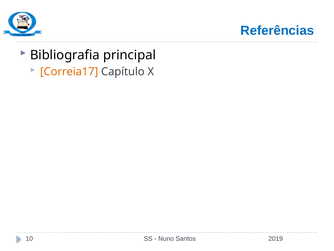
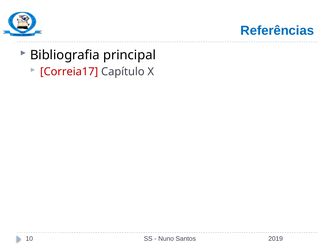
Correia17 colour: orange -> red (69, 72)
